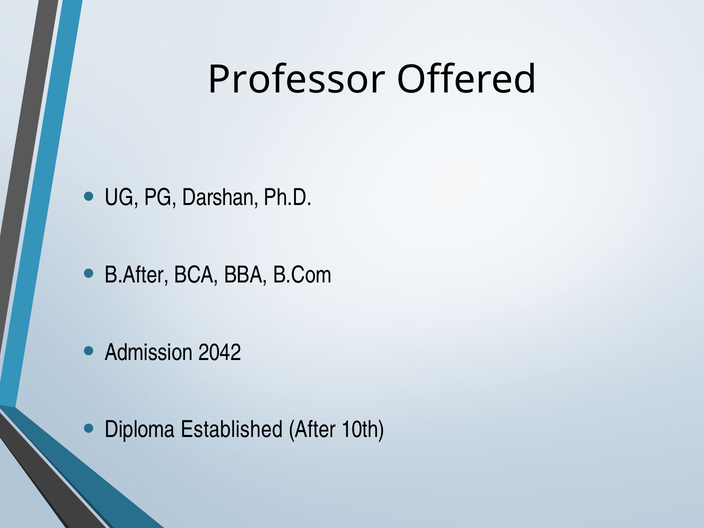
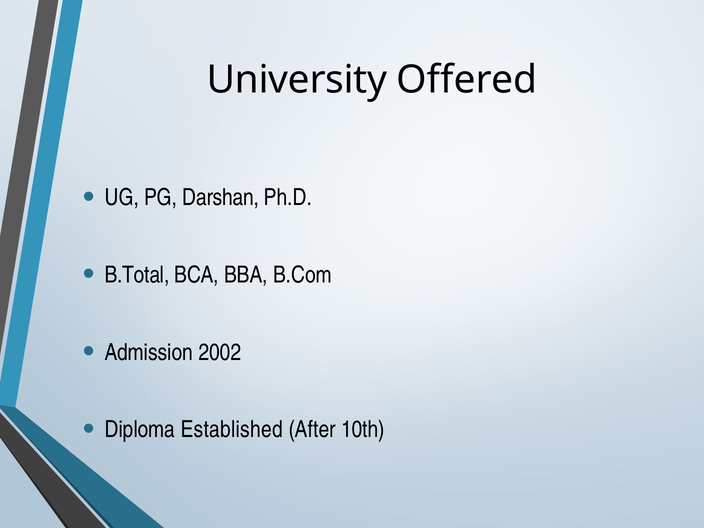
Professor: Professor -> University (297, 80)
B.After: B.After -> B.Total (137, 275)
2042: 2042 -> 2002 (220, 352)
